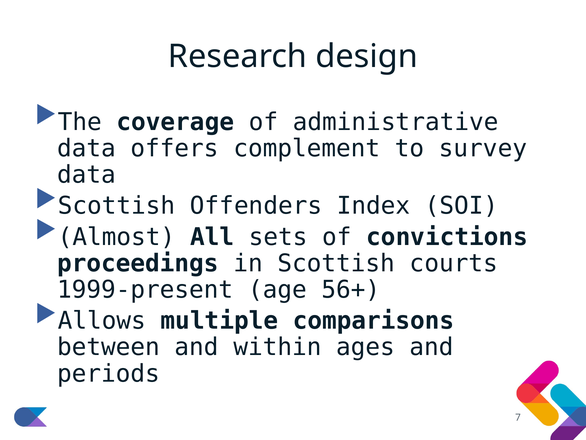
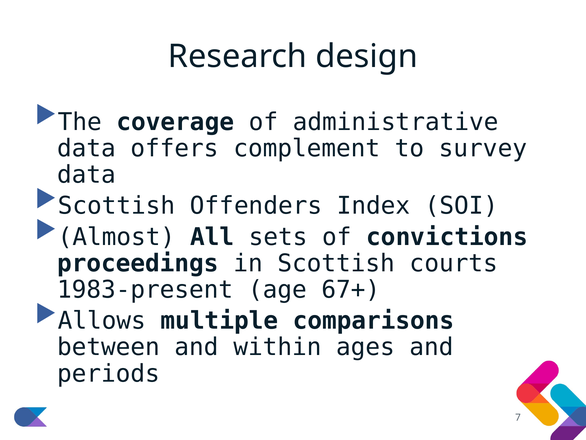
1999-present: 1999-present -> 1983-present (145, 289)
56+: 56+ -> 67+ (351, 289)
